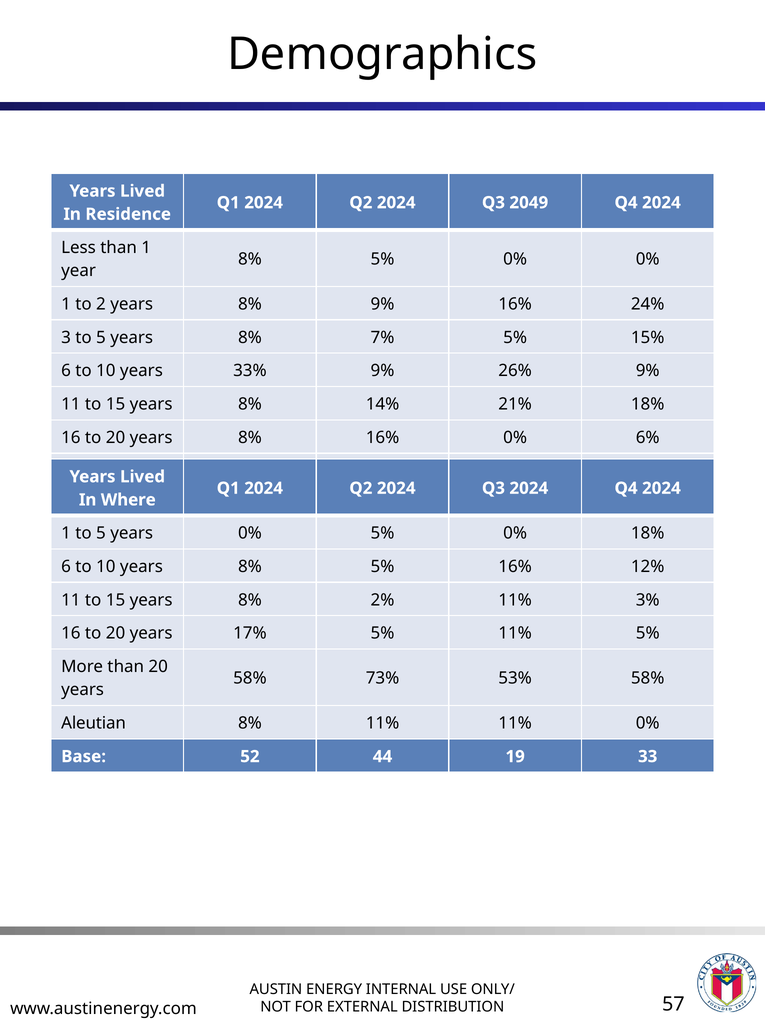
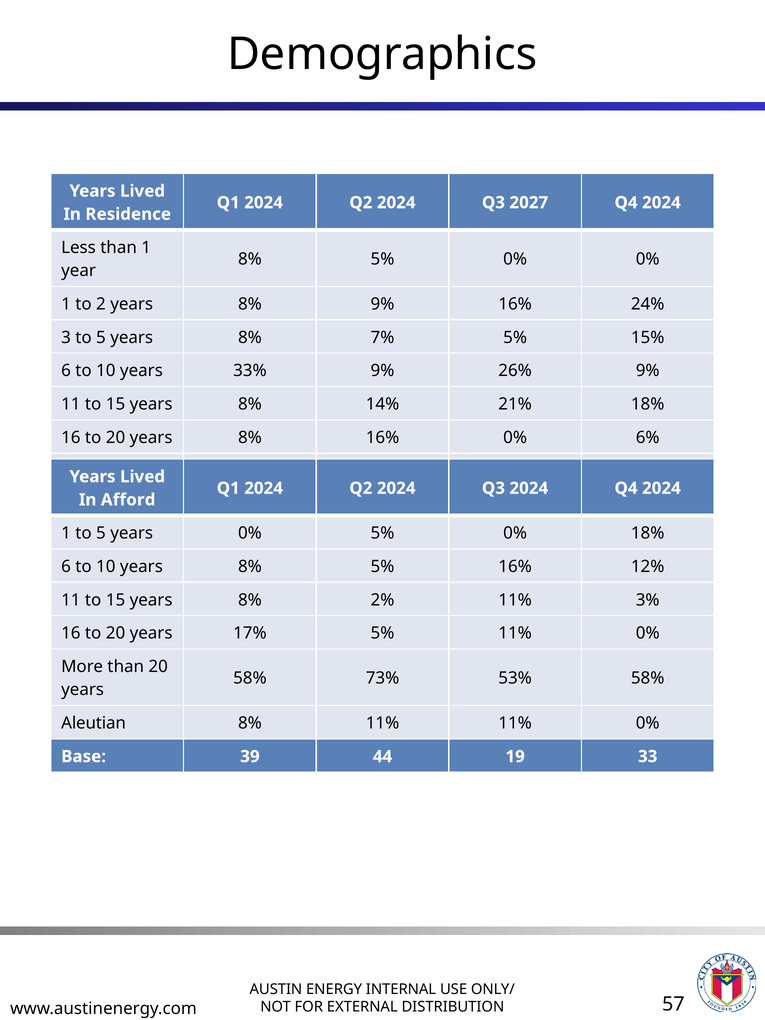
2049: 2049 -> 2027 (529, 203)
Where: Where -> Afford (128, 500)
5% 11% 5%: 5% -> 0% (648, 633)
52: 52 -> 39 (250, 757)
